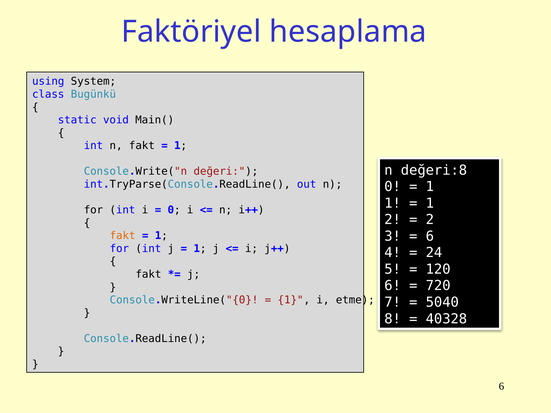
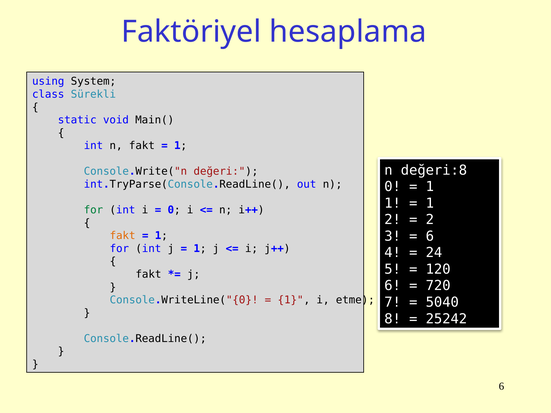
Bugünkü: Bugünkü -> Sürekli (93, 94)
for colour: black -> green (93, 210)
40328: 40328 -> 25242 (446, 319)
